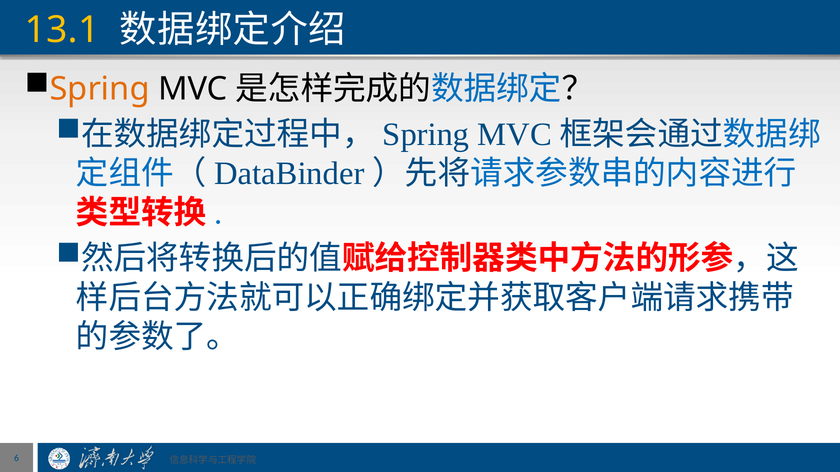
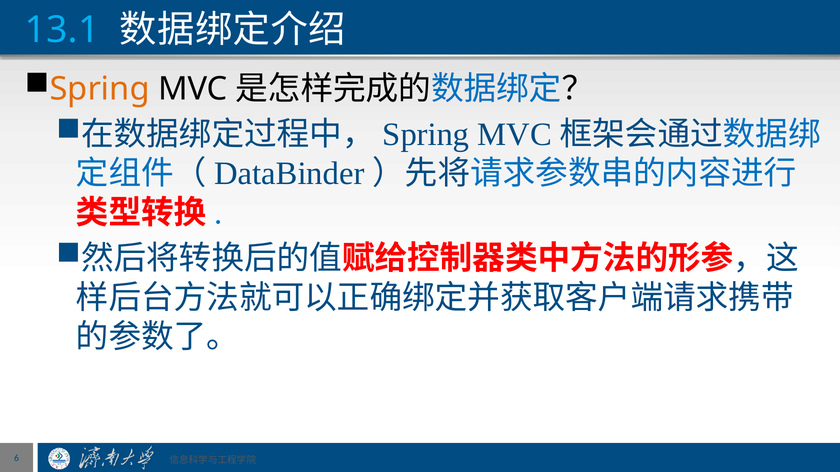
13.1 colour: yellow -> light blue (62, 30)
